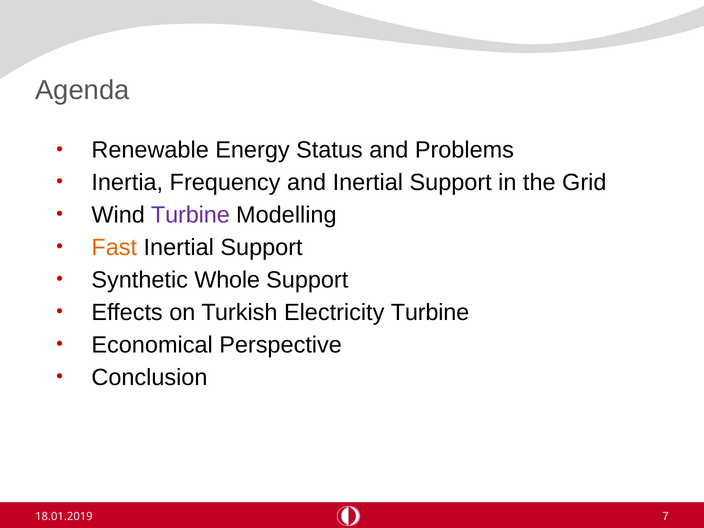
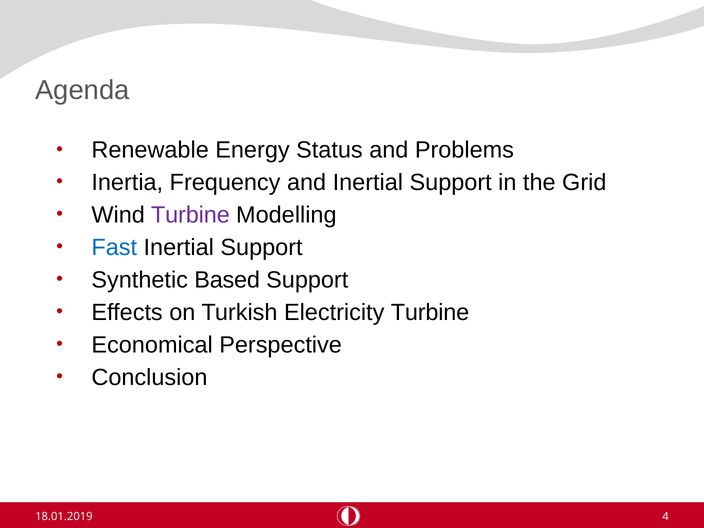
Fast colour: orange -> blue (114, 248)
Whole: Whole -> Based (227, 280)
7: 7 -> 4 (666, 517)
